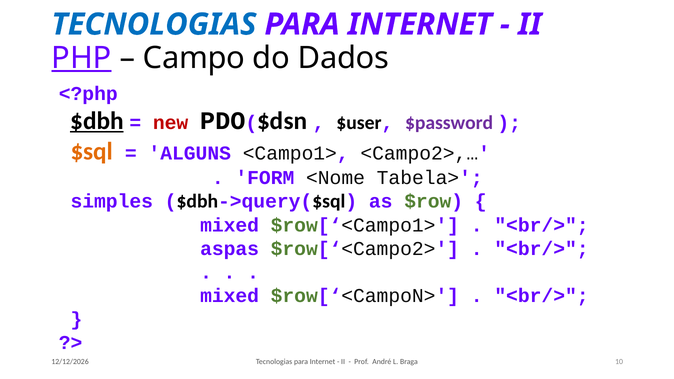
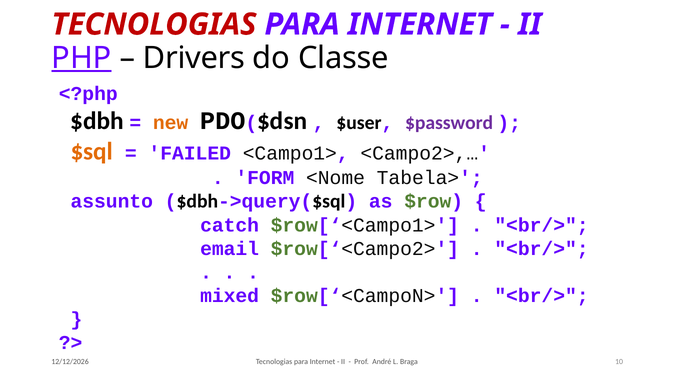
TECNOLOGIAS colour: blue -> red (154, 24)
Campo: Campo -> Drivers (194, 58)
Dados: Dados -> Classe (343, 58)
$dbh underline: present -> none (97, 121)
new colour: red -> orange (171, 123)
ALGUNS: ALGUNS -> FAILED (190, 153)
simples: simples -> assunto (112, 202)
mixed: mixed -> catch (230, 225)
aspas: aspas -> email (230, 249)
